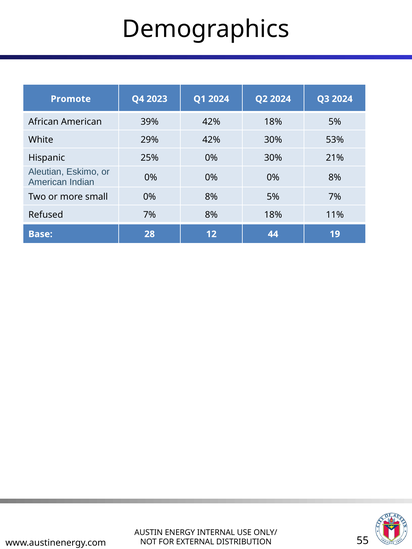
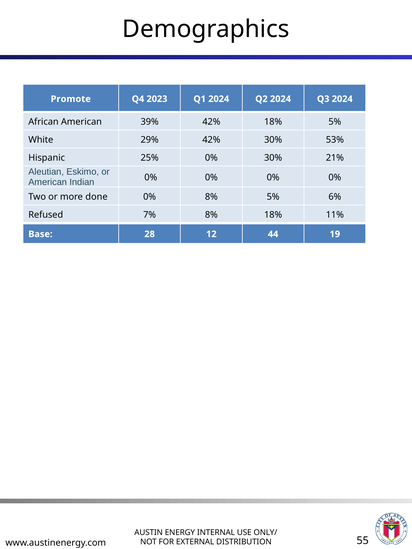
0% 0% 0% 8%: 8% -> 0% (335, 177)
small: small -> done (97, 197)
5% 7%: 7% -> 6% (335, 197)
